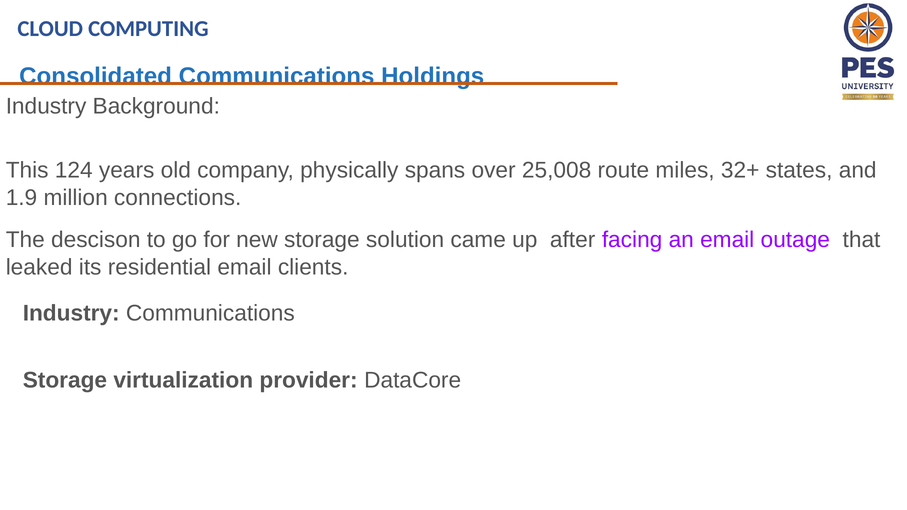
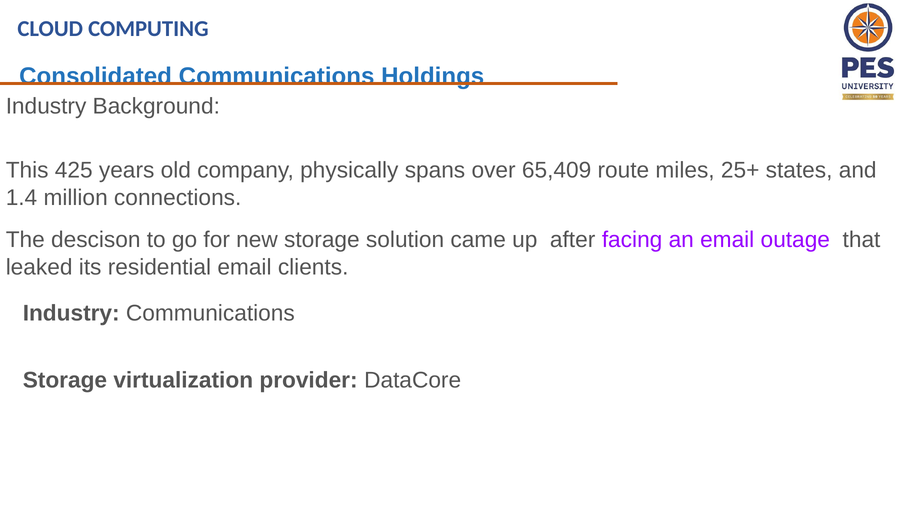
124: 124 -> 425 (74, 170)
25,008: 25,008 -> 65,409 (557, 170)
32+: 32+ -> 25+ (740, 170)
1.9: 1.9 -> 1.4 (21, 198)
